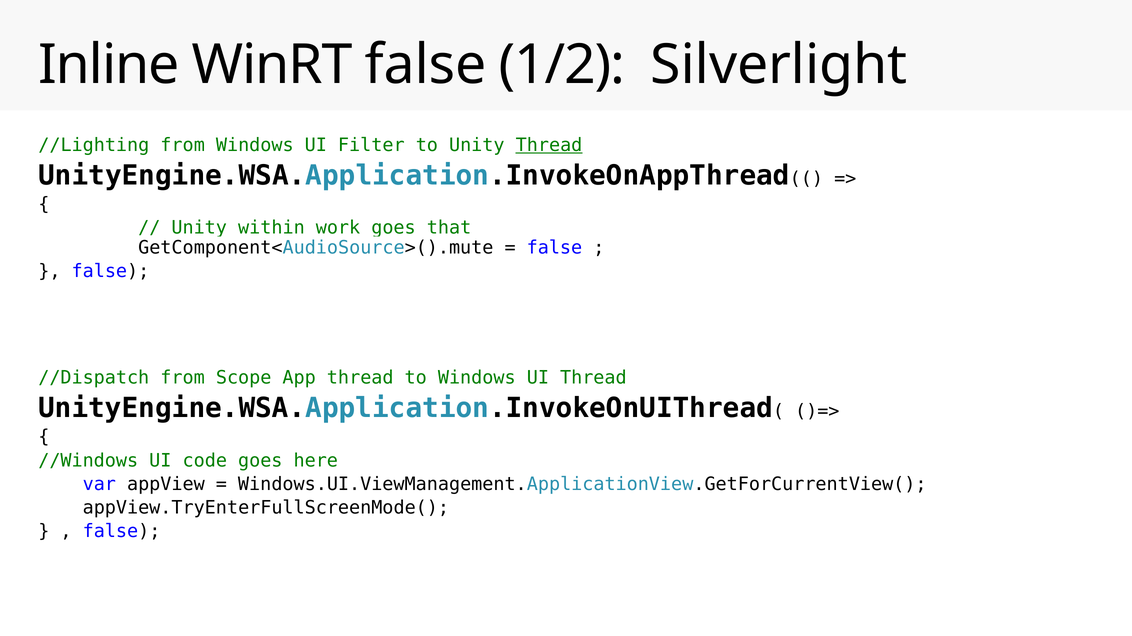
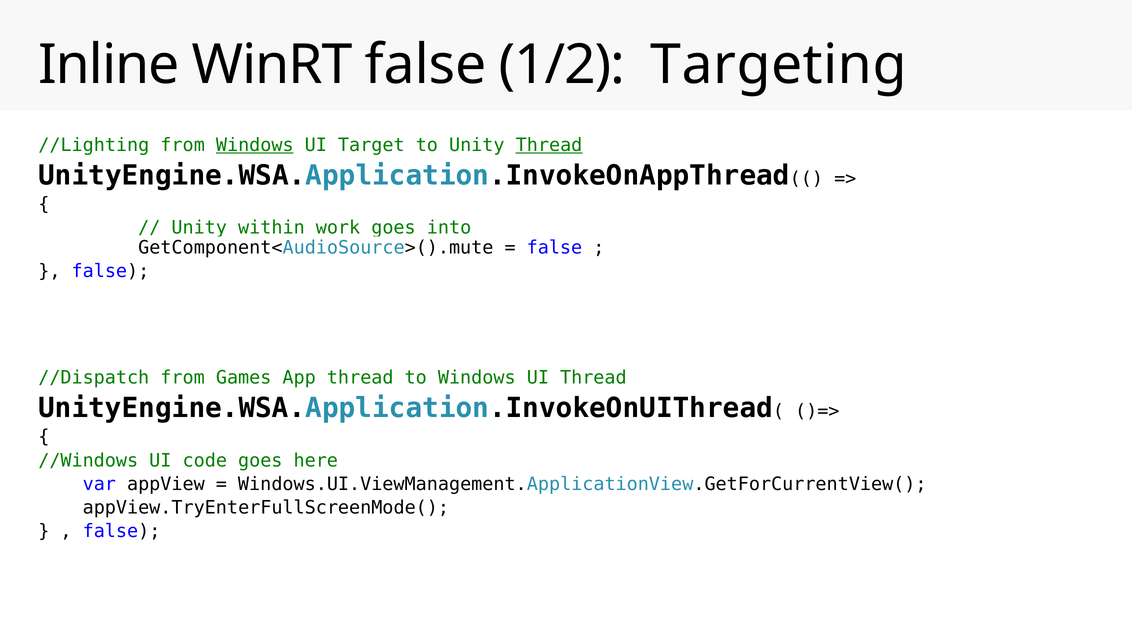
Silverlight: Silverlight -> Targeting (779, 65)
Windows underline: none -> present (255, 145)
Filter: Filter -> Target (371, 145)
that: that -> into (449, 228)
Scope: Scope -> Games (244, 378)
